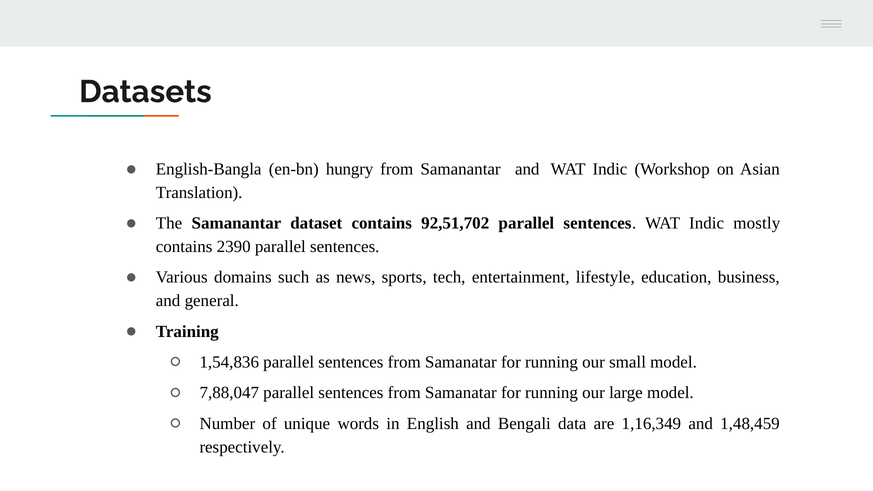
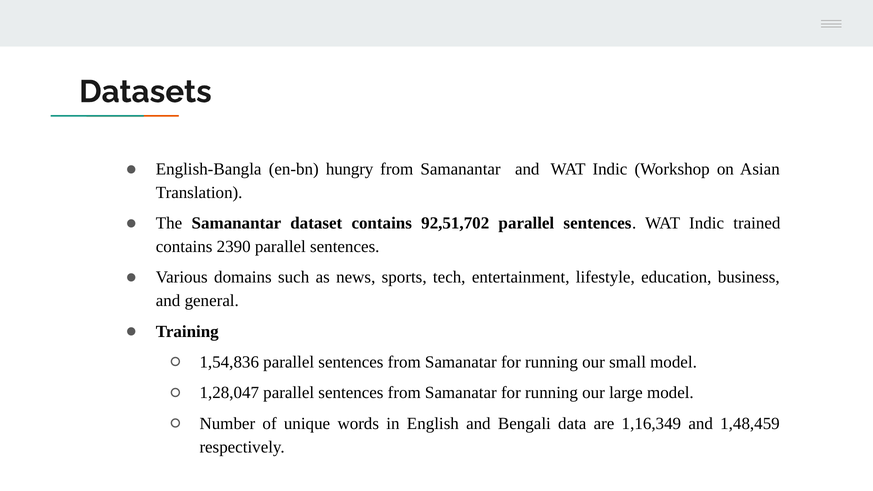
mostly: mostly -> trained (757, 223)
7,88,047: 7,88,047 -> 1,28,047 (229, 393)
